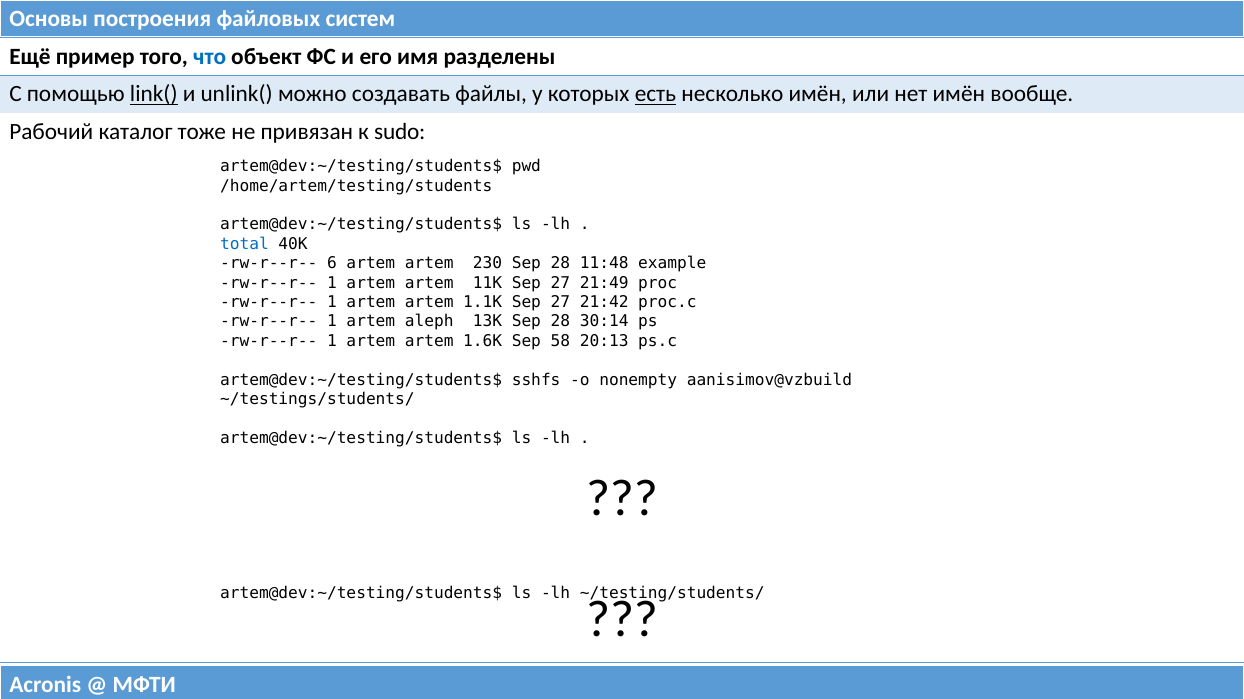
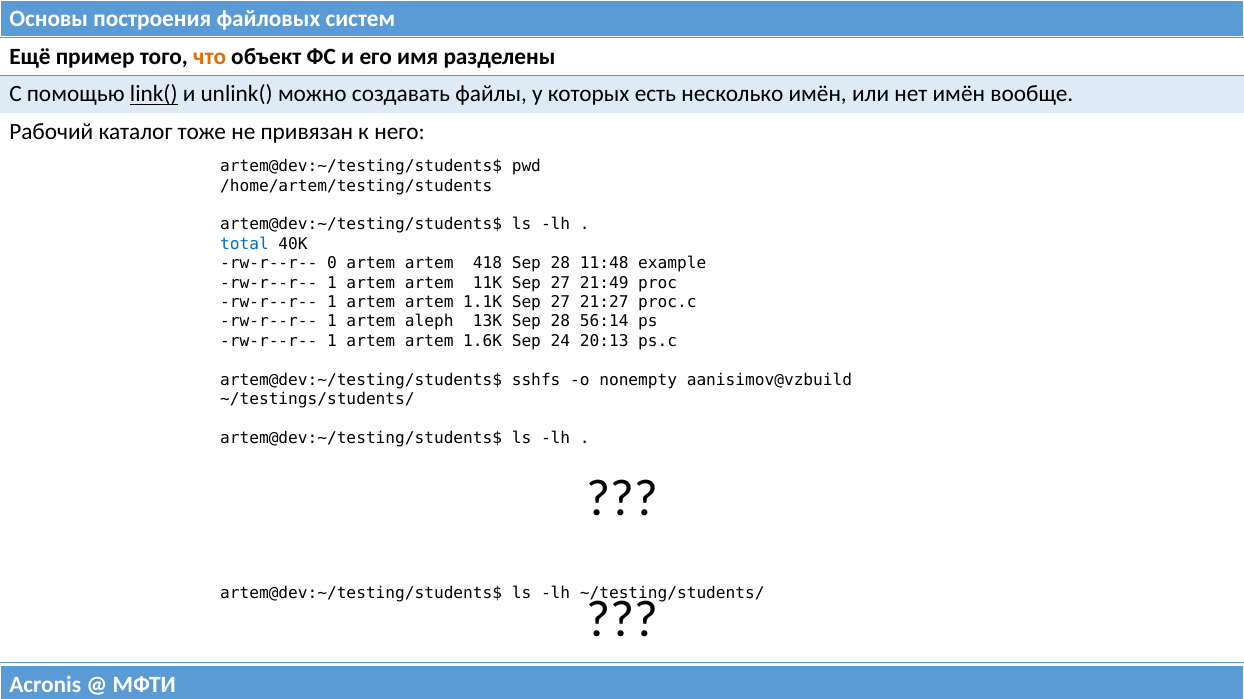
что colour: blue -> orange (210, 57)
есть underline: present -> none (655, 94)
sudo: sudo -> него (400, 132)
6: 6 -> 0 (332, 264)
230: 230 -> 418 (488, 264)
21:42: 21:42 -> 21:27 (604, 303)
30:14: 30:14 -> 56:14 (604, 322)
58: 58 -> 24 (560, 341)
